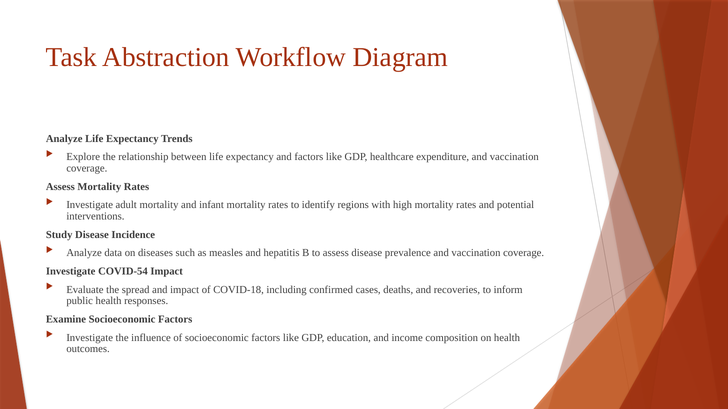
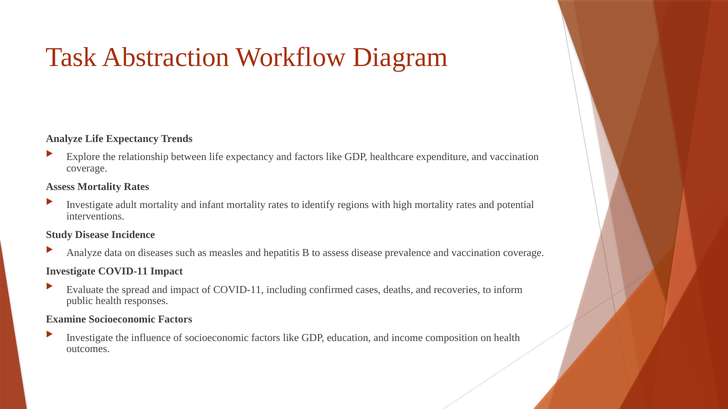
Investigate COVID-54: COVID-54 -> COVID-11 (123, 272)
of COVID-18: COVID-18 -> COVID-11 (239, 290)
